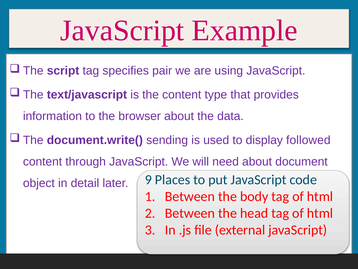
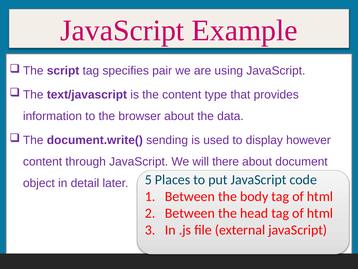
followed: followed -> however (308, 140)
need: need -> there (226, 161)
9: 9 -> 5 (148, 179)
